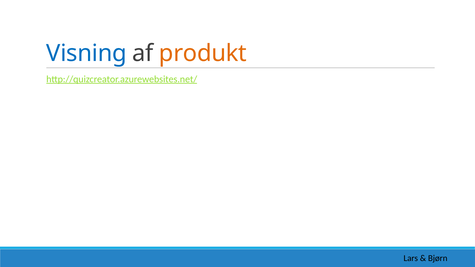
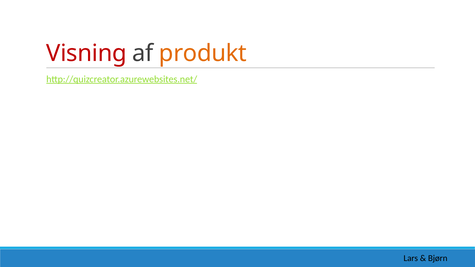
Visning colour: blue -> red (87, 53)
